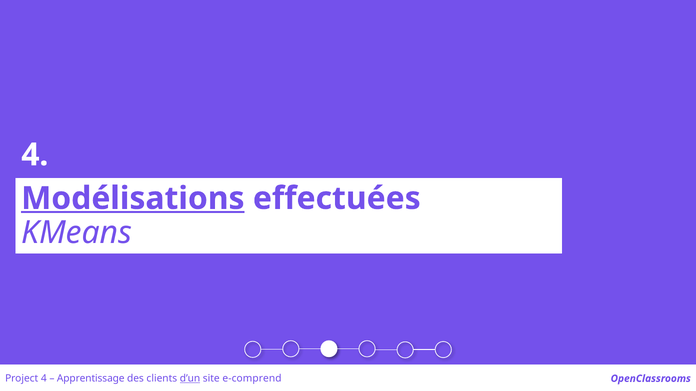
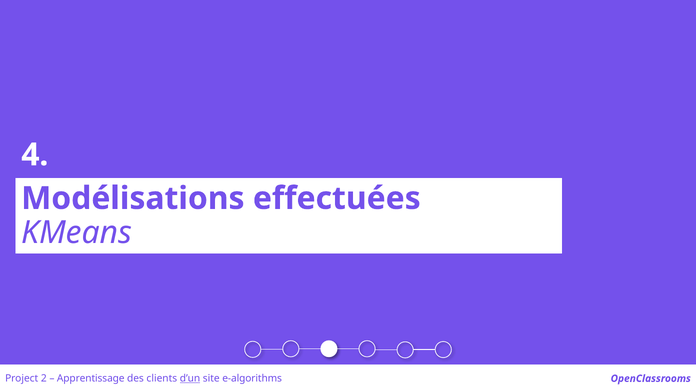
Modélisations underline: present -> none (133, 199)
Project 4: 4 -> 2 (44, 379)
e-comprend: e-comprend -> e-algorithms (252, 379)
